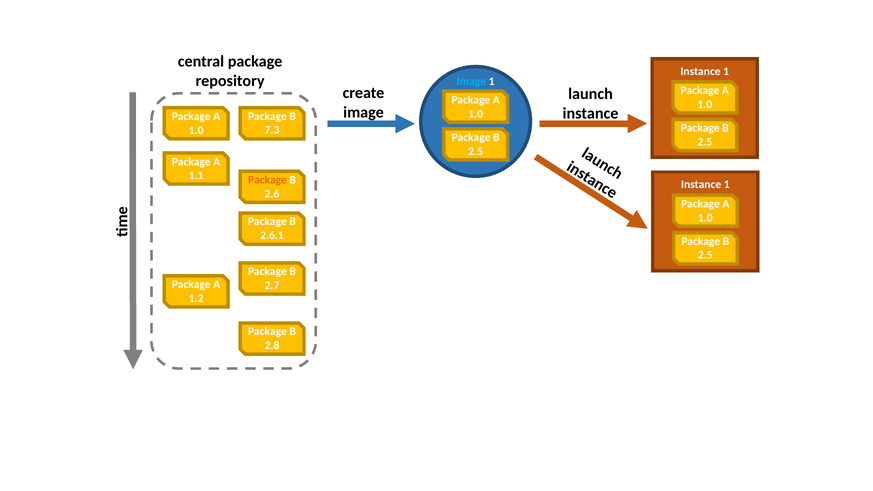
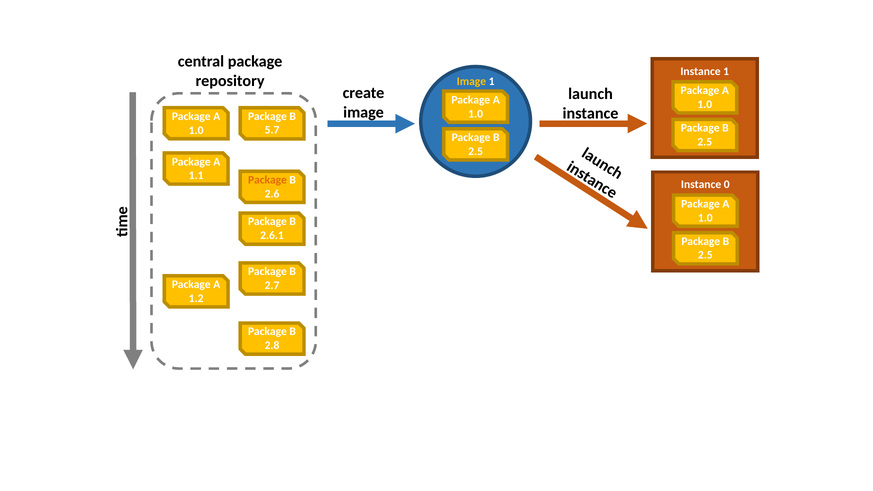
Image colour: light blue -> yellow (471, 81)
7.3: 7.3 -> 5.7 (272, 130)
1: 1 -> 0 (727, 185)
